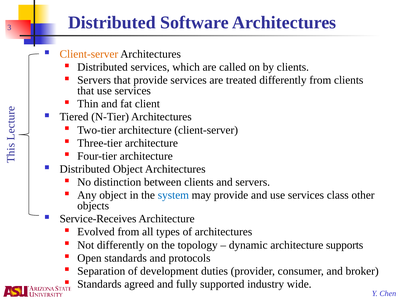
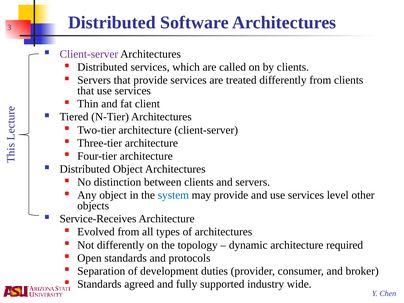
Client-server colour: orange -> purple (89, 54)
class: class -> level (338, 195)
supports: supports -> required (345, 245)
